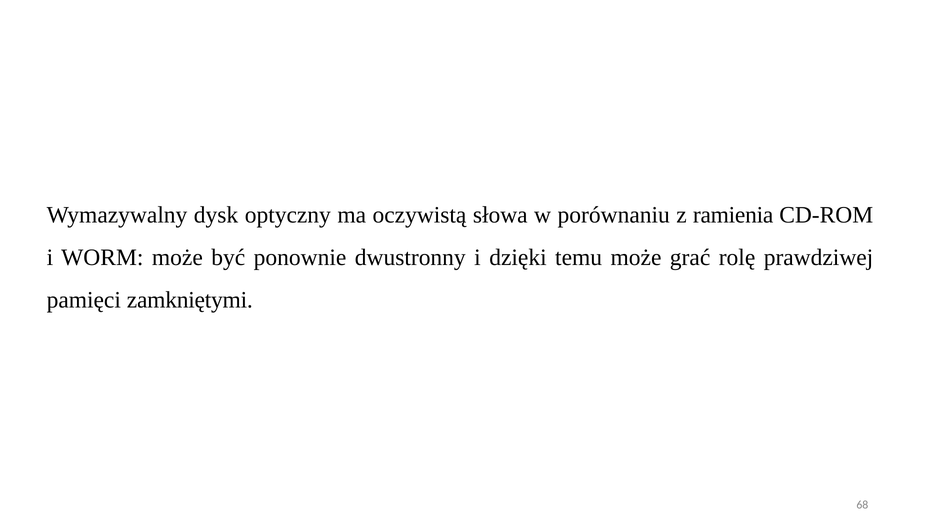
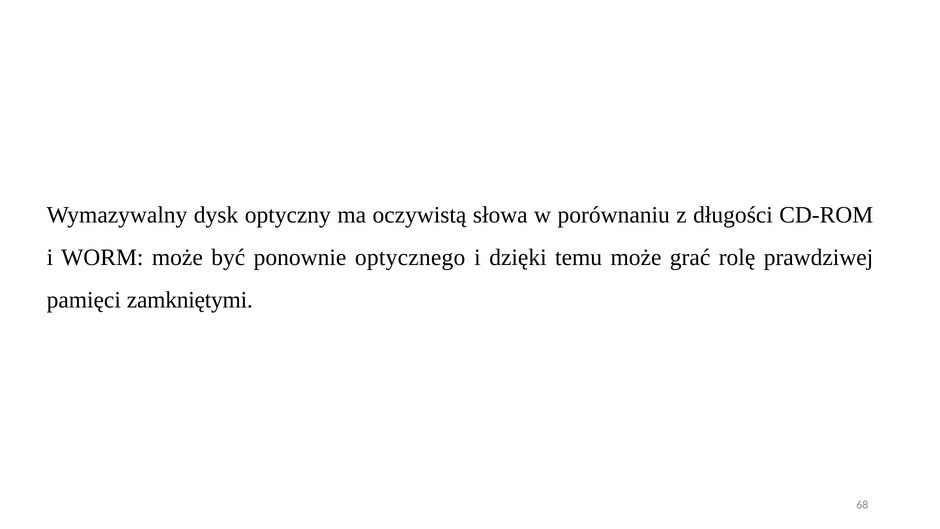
ramienia: ramienia -> długości (733, 215)
dwustronny: dwustronny -> optycznego (410, 257)
